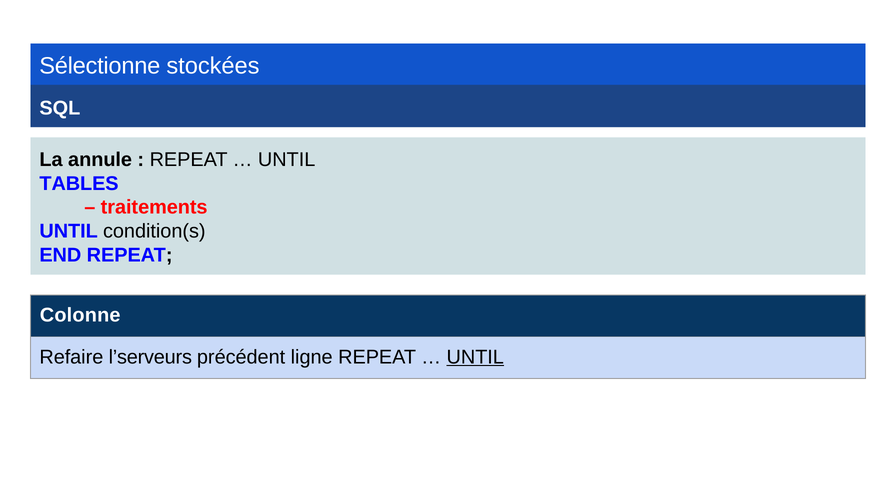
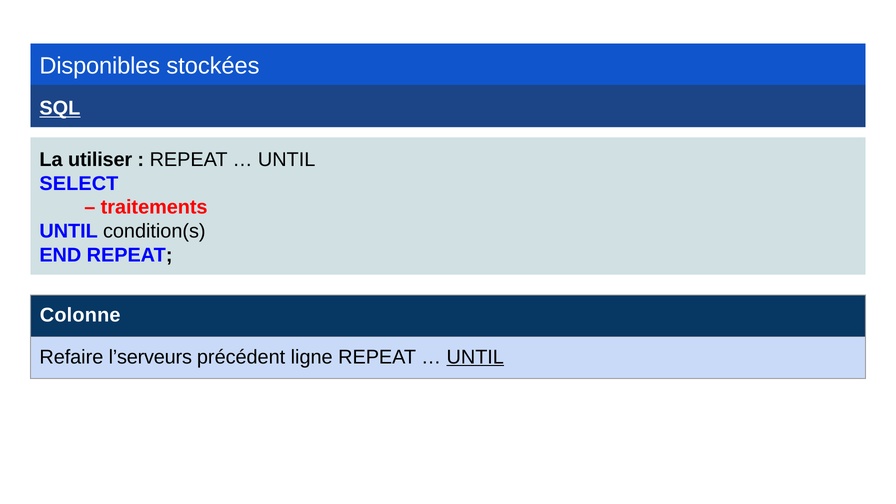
Sélectionne: Sélectionne -> Disponibles (100, 66)
SQL underline: none -> present (60, 108)
annule: annule -> utiliser (100, 160)
TABLES: TABLES -> SELECT (79, 184)
